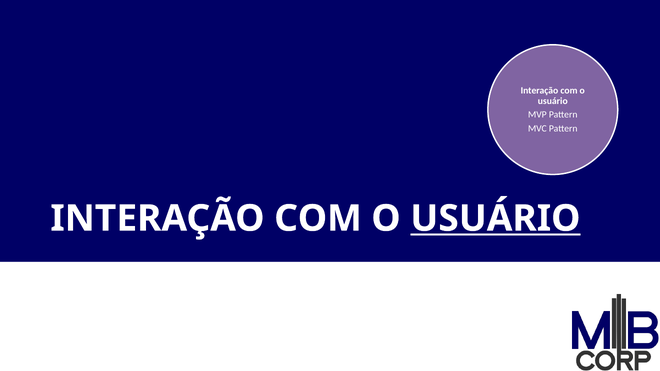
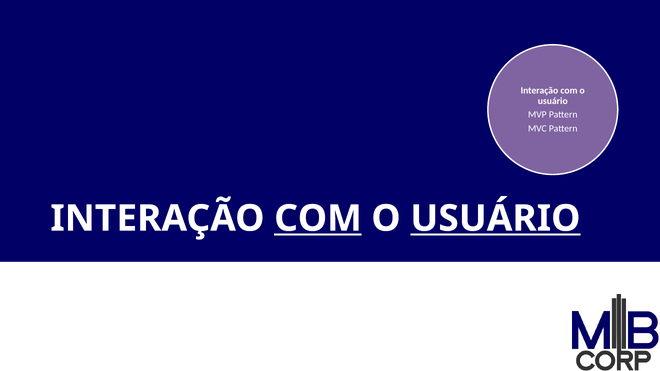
COM underline: none -> present (318, 219)
